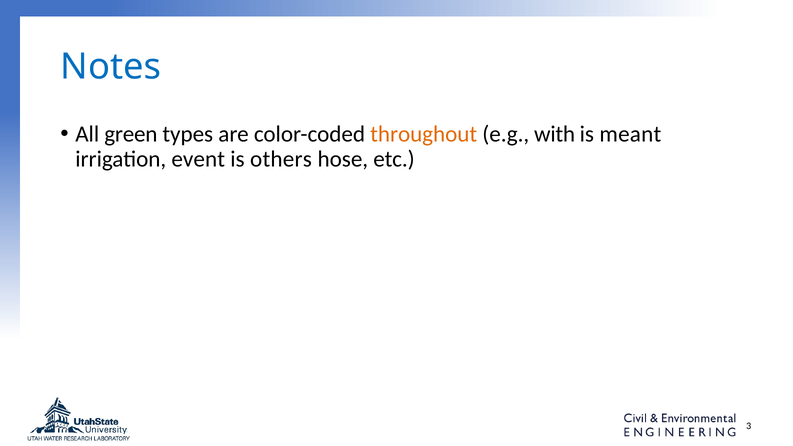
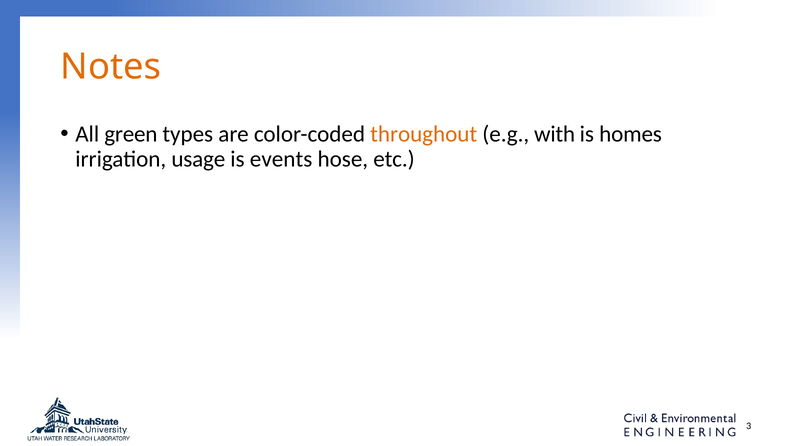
Notes colour: blue -> orange (111, 67)
meant: meant -> homes (631, 134)
event: event -> usage (198, 159)
others: others -> events (281, 159)
